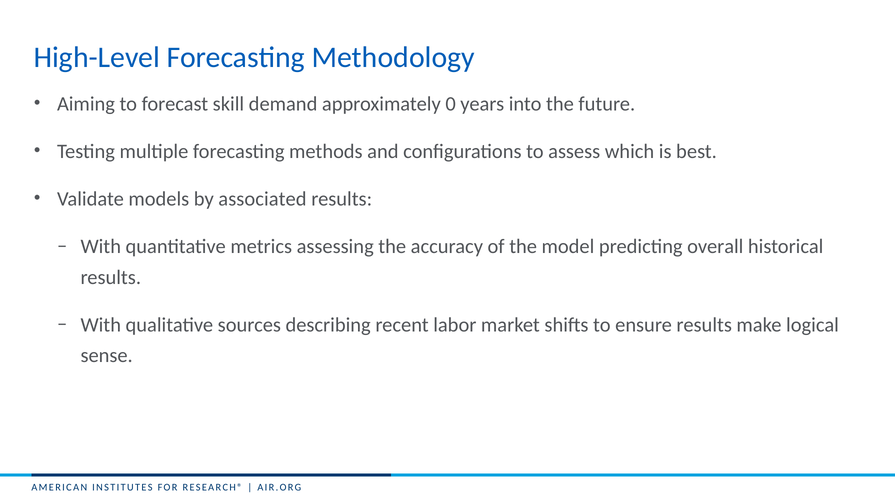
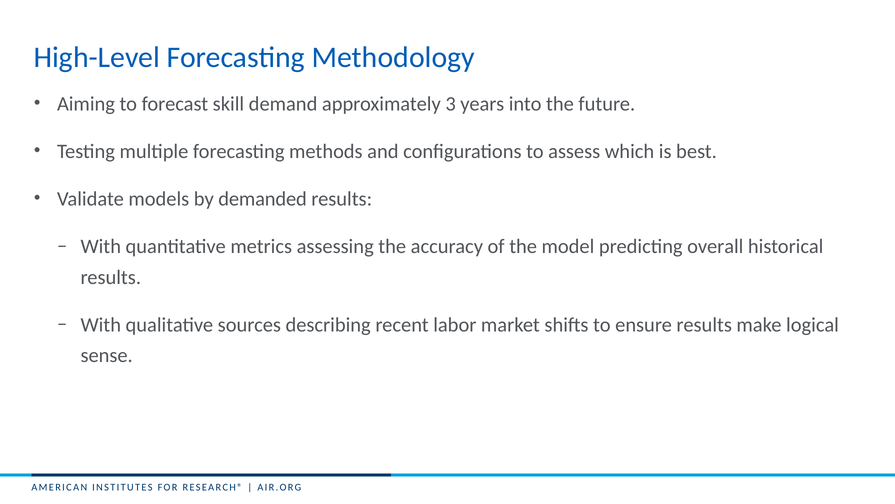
0: 0 -> 3 (451, 104)
associated: associated -> demanded (263, 199)
